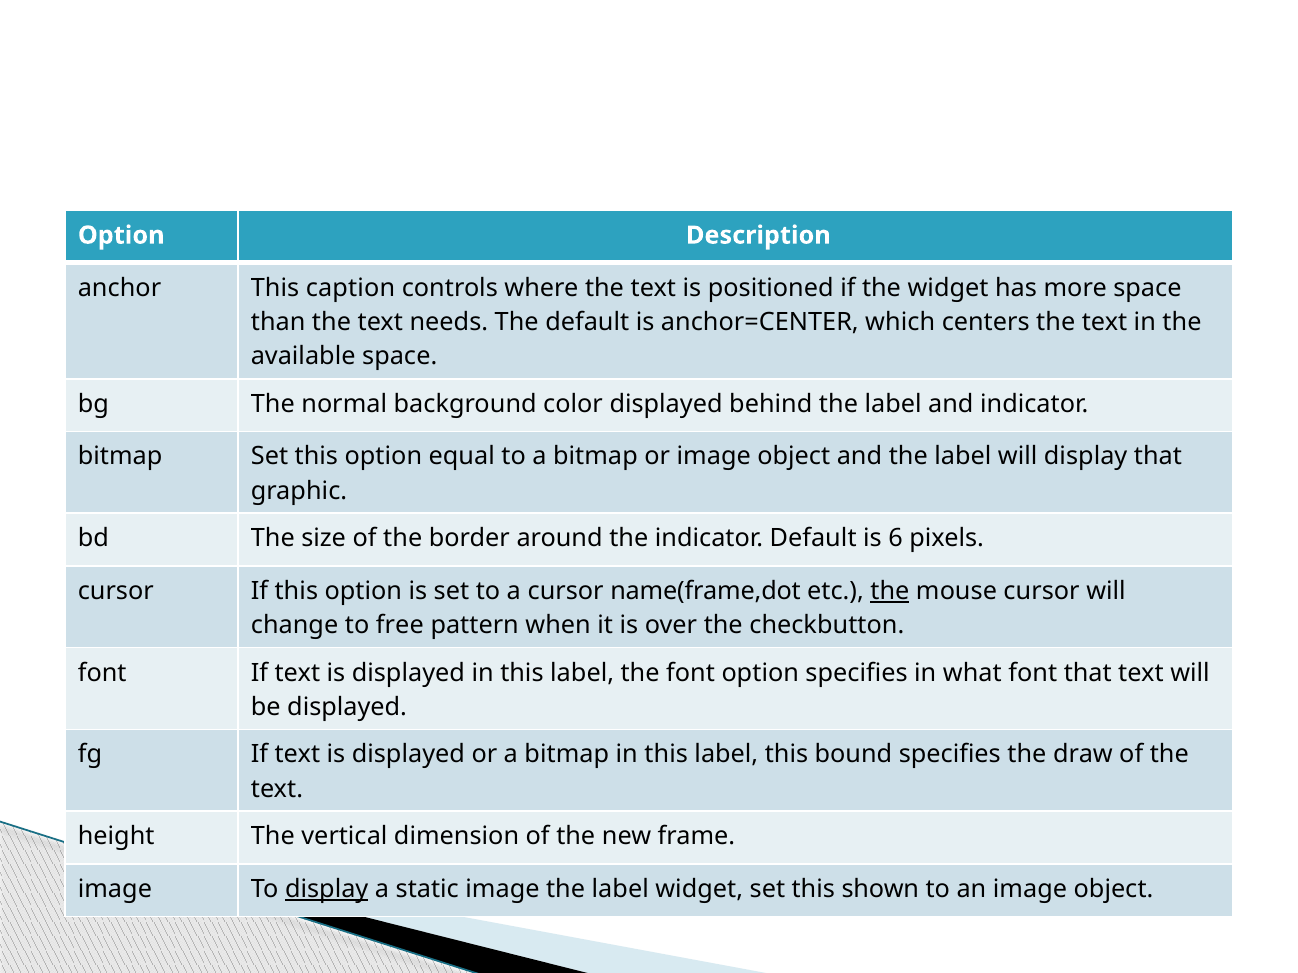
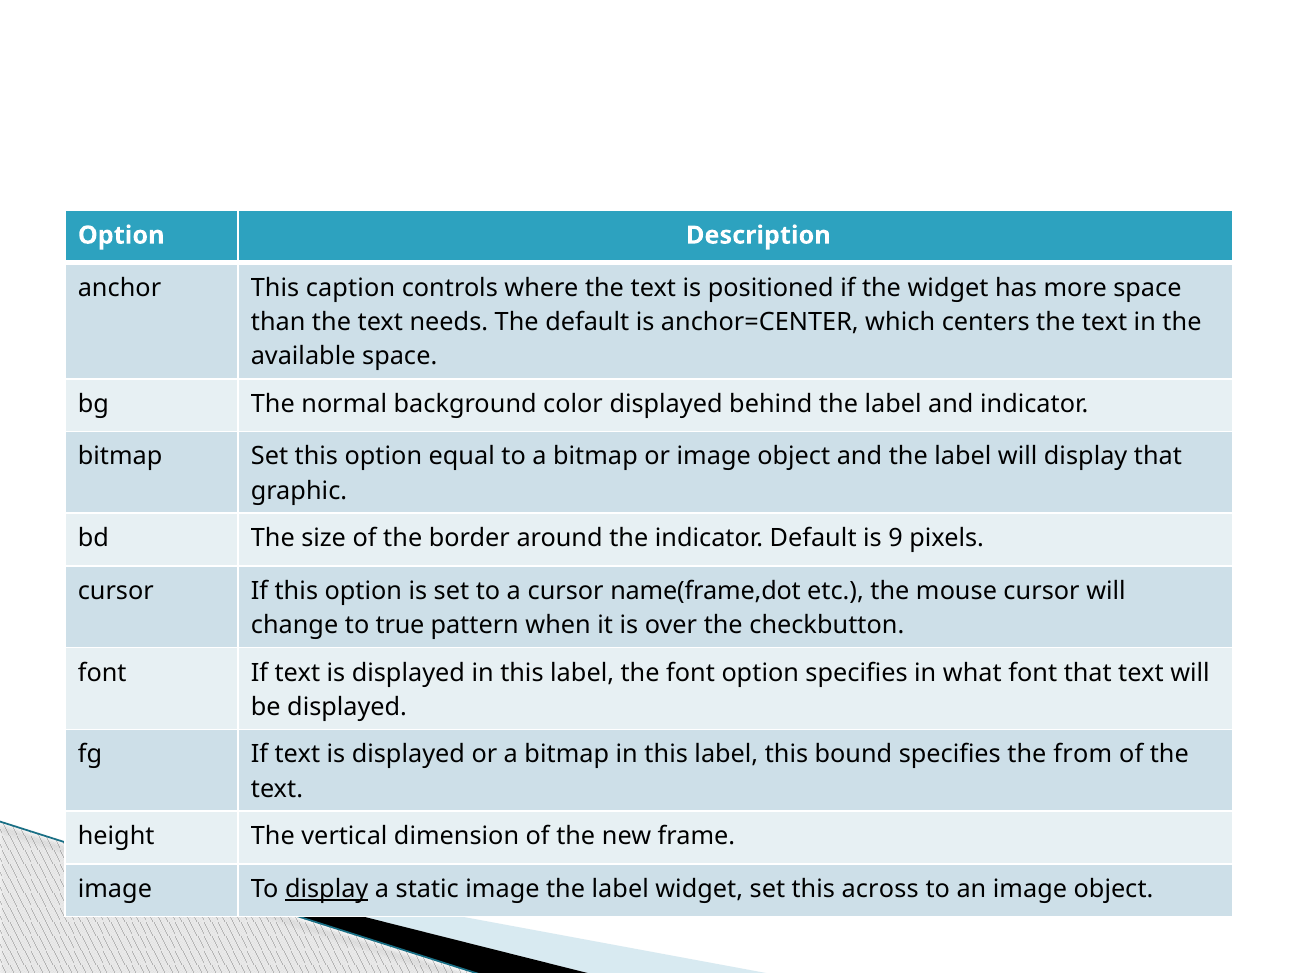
6: 6 -> 9 (896, 539)
the underline: present -> none (890, 591)
free: free -> true (400, 626)
draw: draw -> from (1083, 755)
shown: shown -> across (880, 889)
